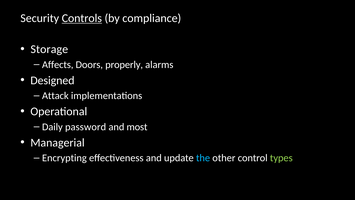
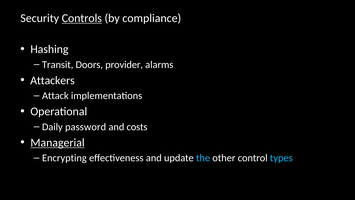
Storage: Storage -> Hashing (49, 49)
Affects: Affects -> Transit (58, 64)
properly: properly -> provider (124, 64)
Designed: Designed -> Attackers (52, 80)
most: most -> costs (137, 127)
Managerial underline: none -> present (58, 142)
types colour: light green -> light blue (281, 158)
